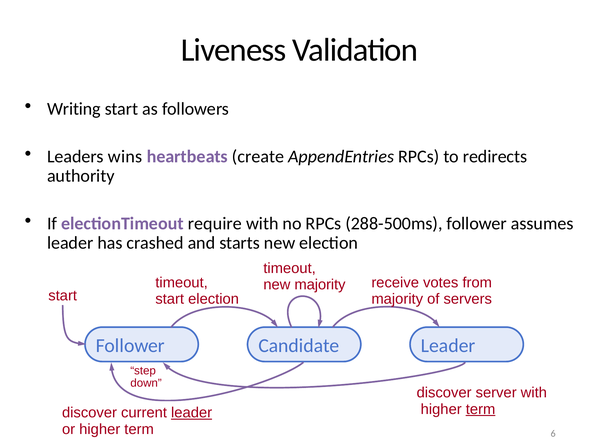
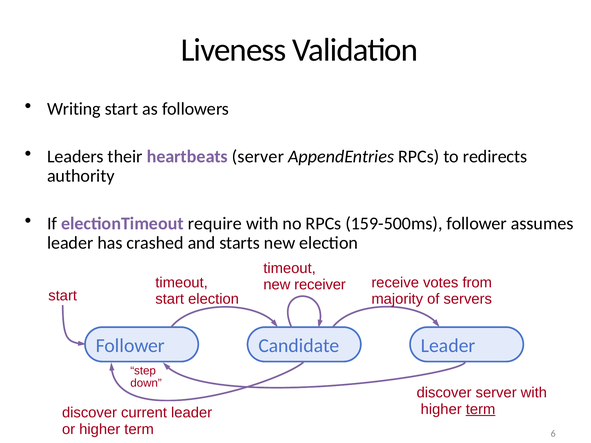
wins: wins -> their (125, 157)
heartbeats create: create -> server (258, 157)
288-500ms: 288-500ms -> 159-500ms (394, 224)
new majority: majority -> receiver (320, 285)
leader underline: present -> none (192, 413)
